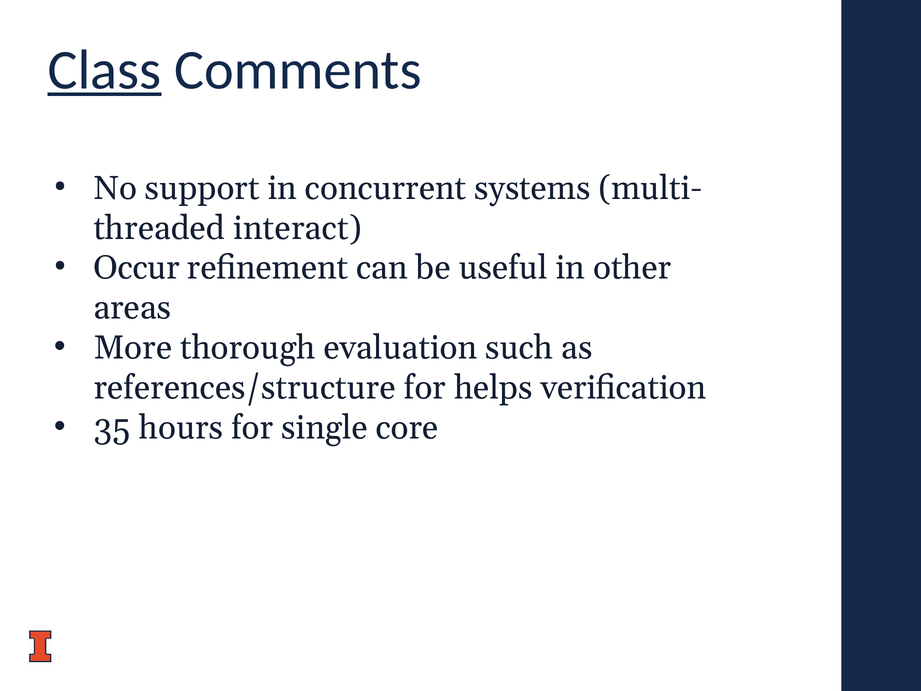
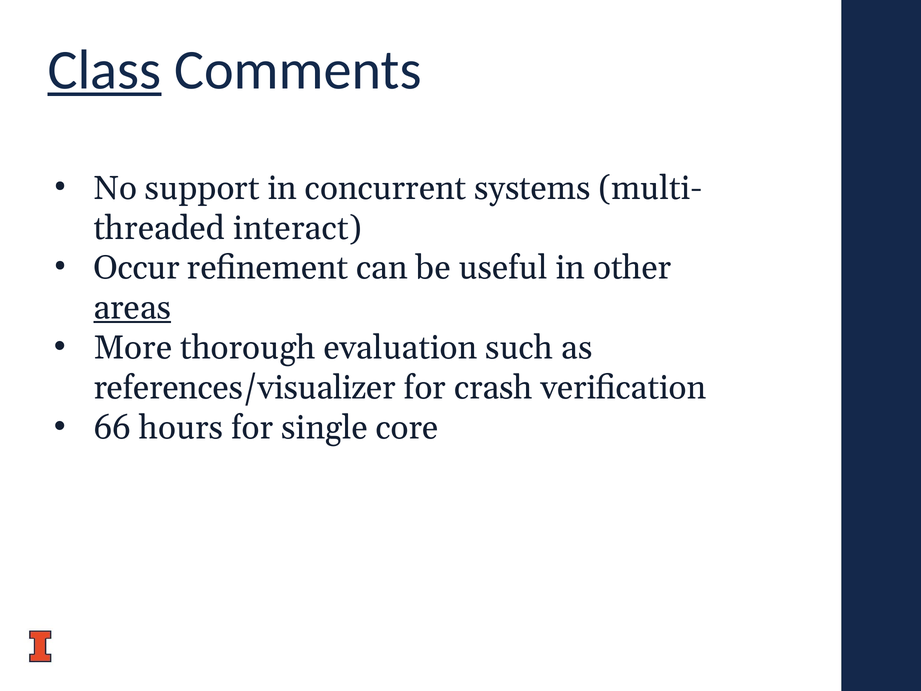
areas underline: none -> present (132, 308)
references/structure: references/structure -> references/visualizer (245, 387)
helps: helps -> crash (493, 387)
35: 35 -> 66 (112, 427)
